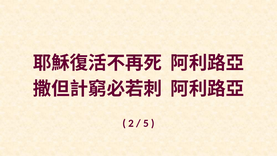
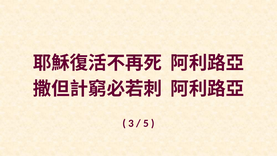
2: 2 -> 3 (131, 123)
